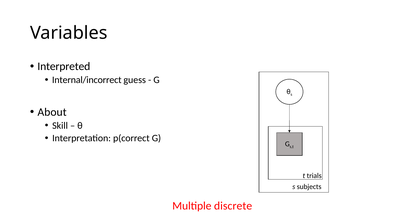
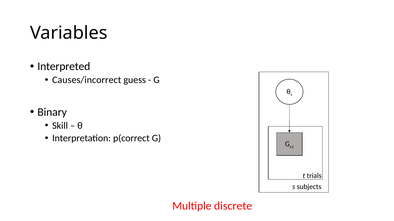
Internal/incorrect: Internal/incorrect -> Causes/incorrect (87, 80)
About: About -> Binary (52, 112)
